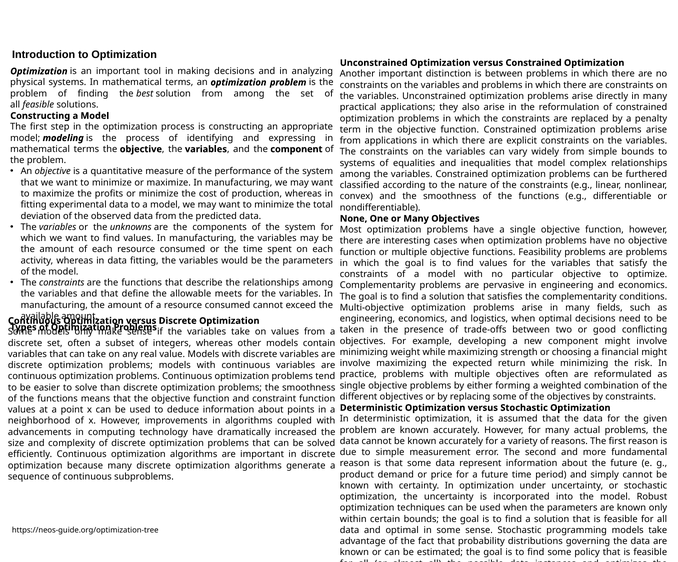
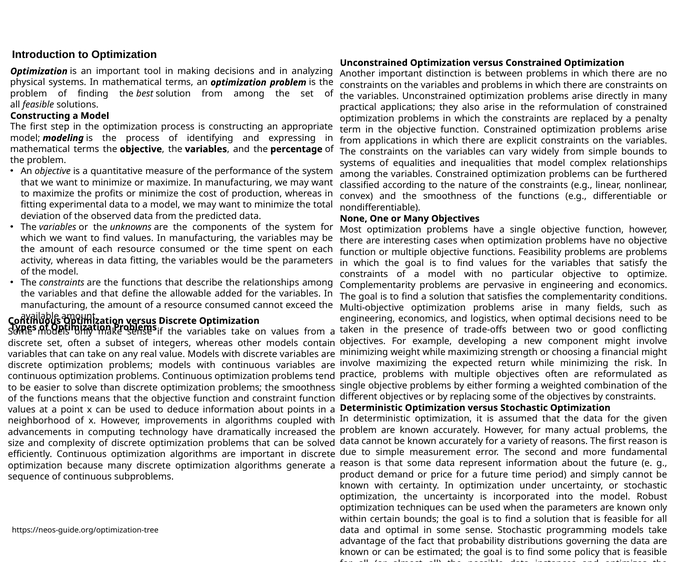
the component: component -> percentage (296, 149)
meets: meets -> added (228, 294)
